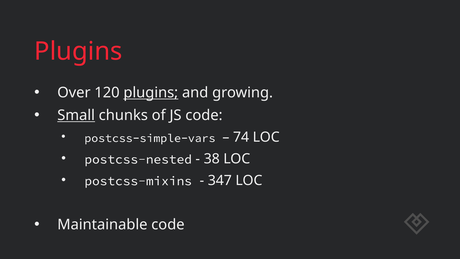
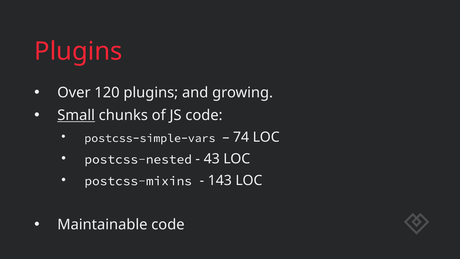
plugins underline: present -> none (151, 93)
38: 38 -> 43 (212, 159)
347: 347 -> 143 (220, 180)
